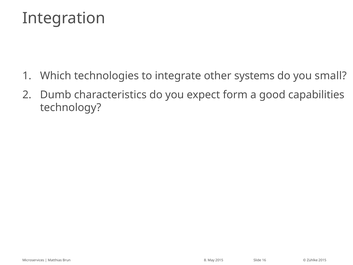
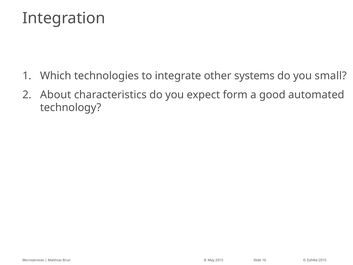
Dumb: Dumb -> About (56, 95)
capabilities: capabilities -> automated (316, 95)
